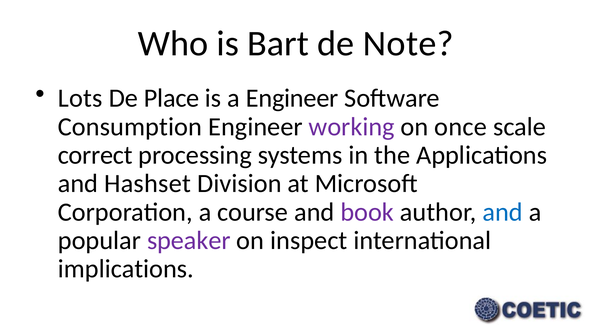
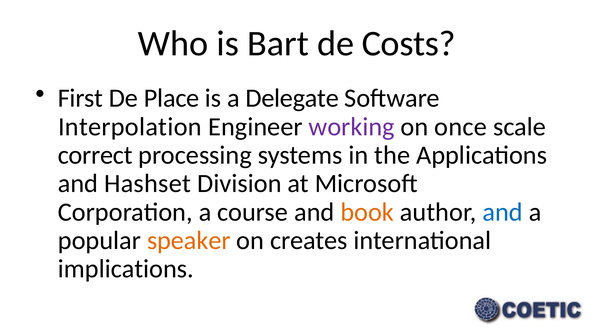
Note: Note -> Costs (409, 44)
Lots: Lots -> First (80, 98)
a Engineer: Engineer -> Delegate (292, 98)
Consumption: Consumption -> Interpolation (130, 127)
book colour: purple -> orange (367, 212)
speaker colour: purple -> orange (189, 241)
inspect: inspect -> creates (309, 241)
